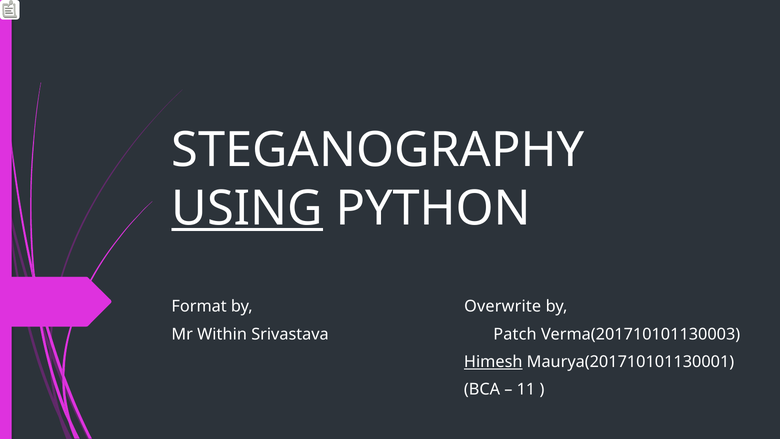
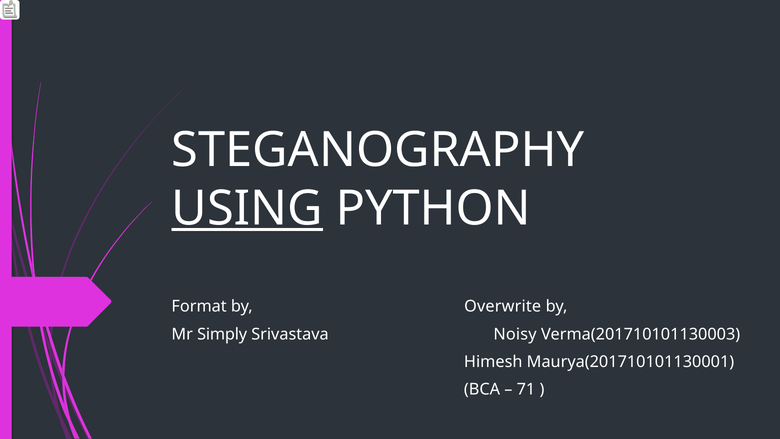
Within: Within -> Simply (222, 334)
Patch: Patch -> Noisy (515, 334)
Himesh underline: present -> none (493, 362)
11: 11 -> 71 (526, 389)
